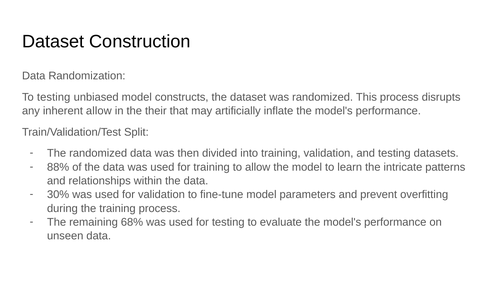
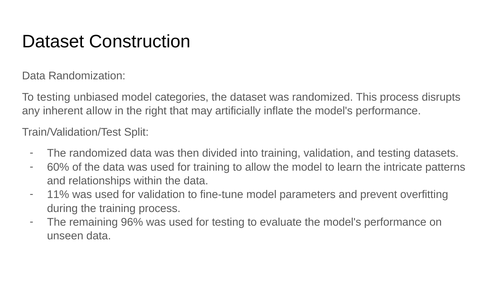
constructs: constructs -> categories (182, 97)
their: their -> right (156, 111)
88%: 88% -> 60% (58, 167)
30%: 30% -> 11% (58, 195)
68%: 68% -> 96% (132, 222)
